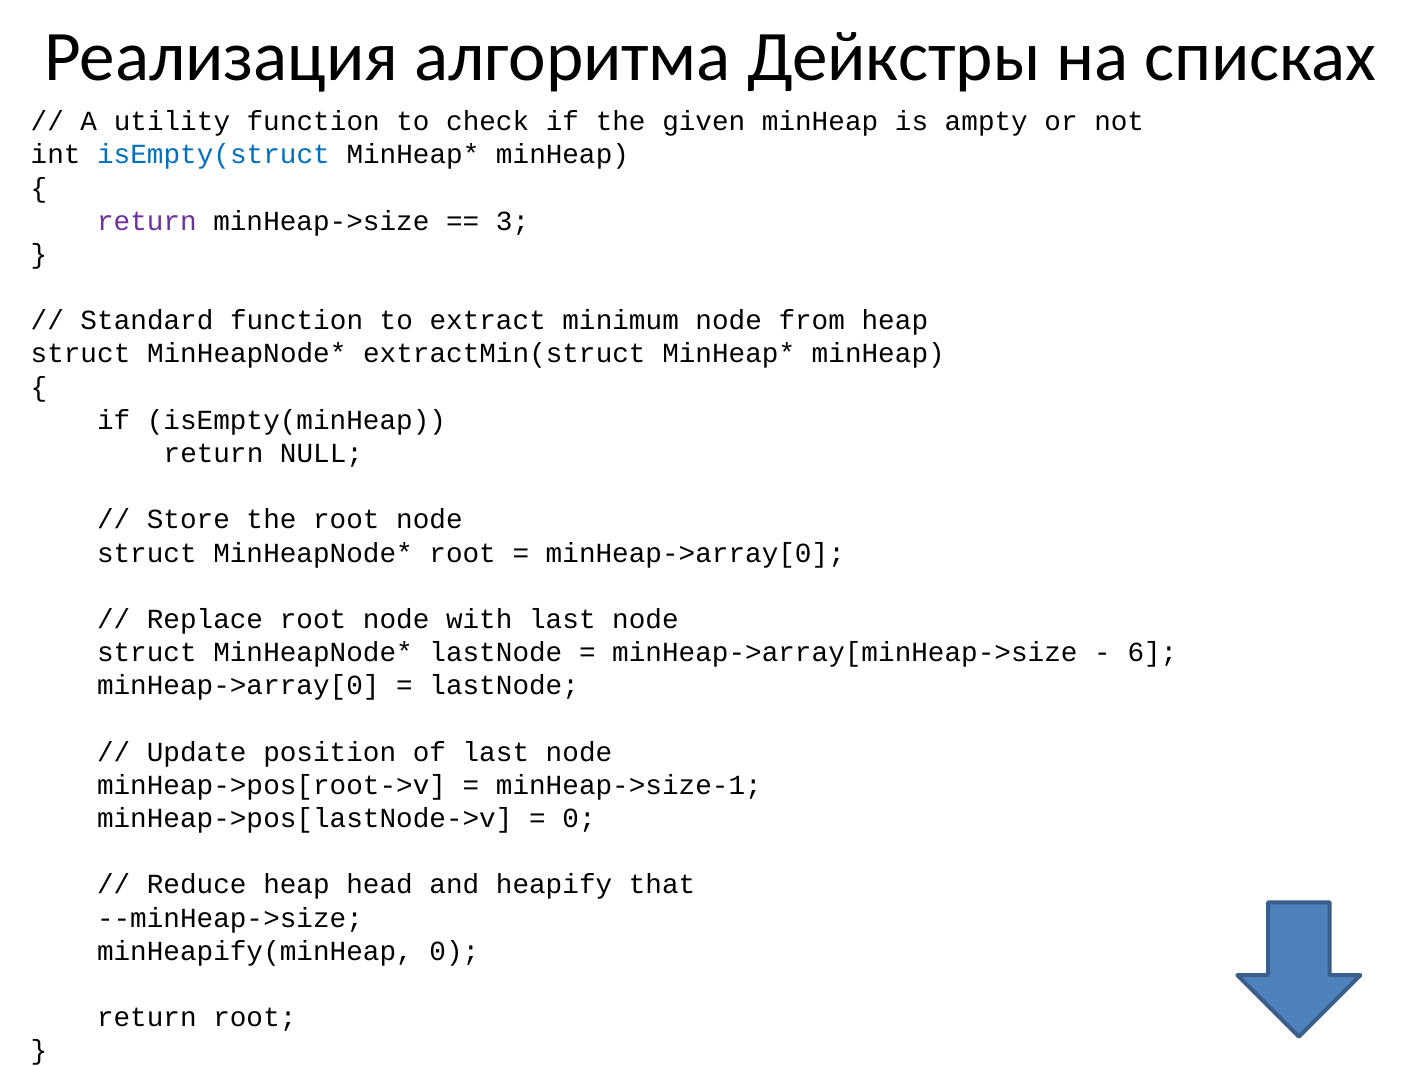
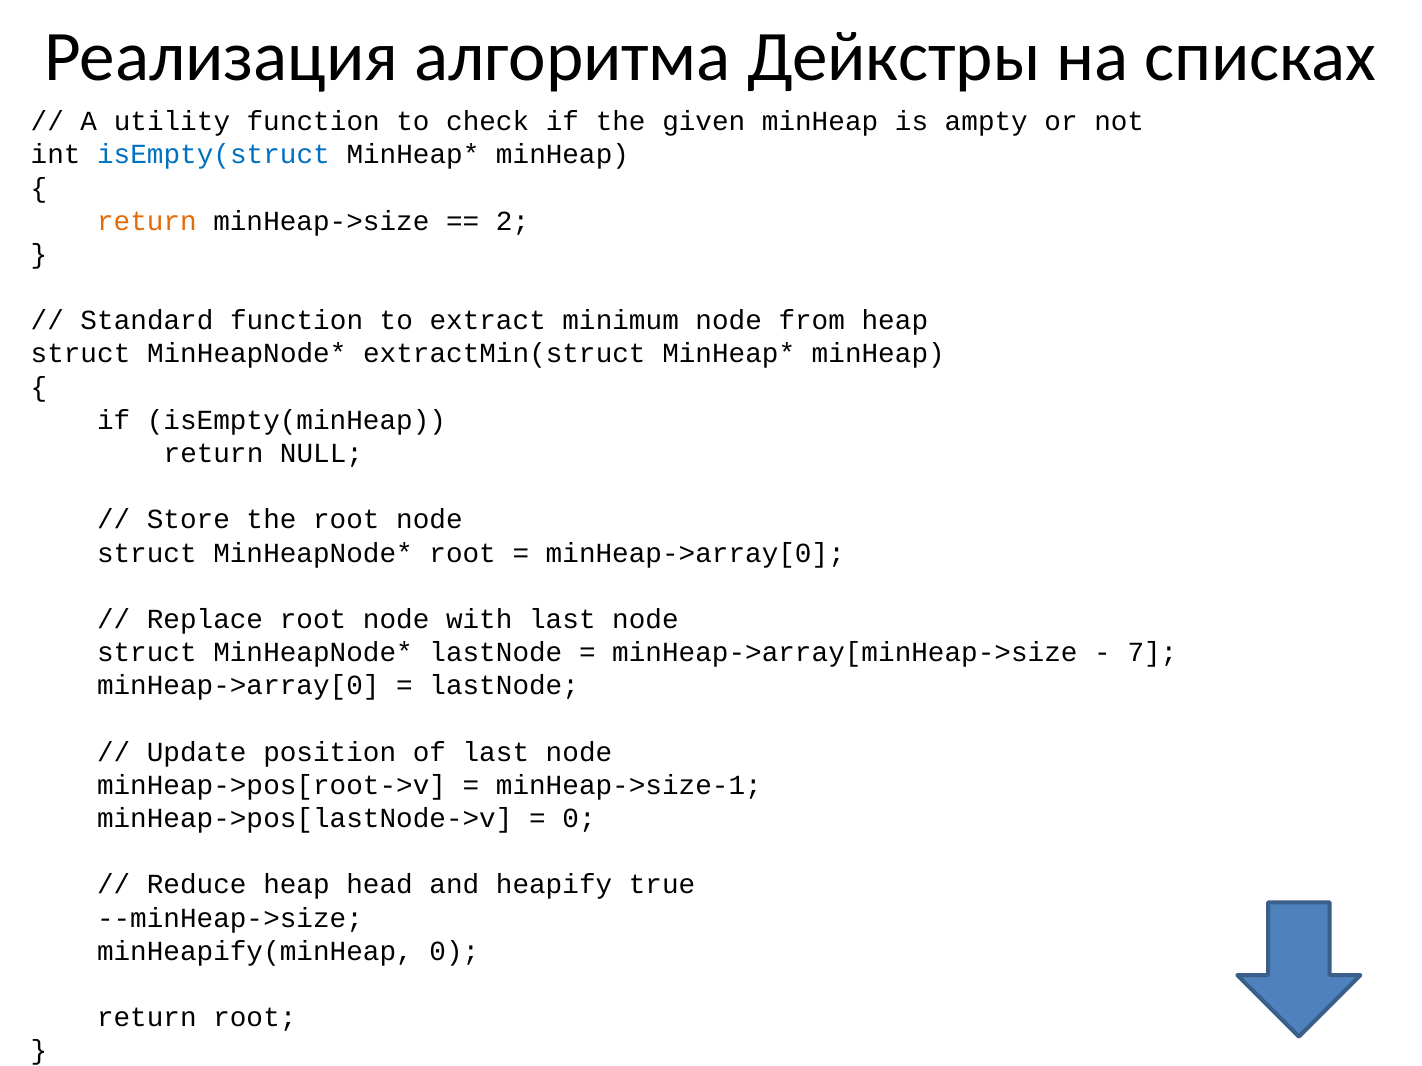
return colour: purple -> orange (147, 221)
3: 3 -> 2 (513, 221)
6: 6 -> 7 (1152, 653)
that: that -> true (662, 885)
